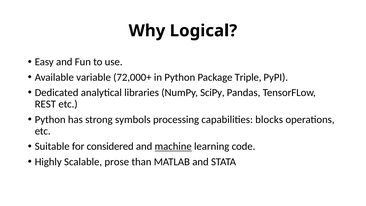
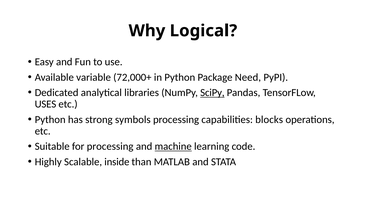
Triple: Triple -> Need (248, 77)
SciPy underline: none -> present (212, 93)
REST: REST -> USES (45, 104)
for considered: considered -> processing (110, 146)
prose: prose -> inside (117, 162)
